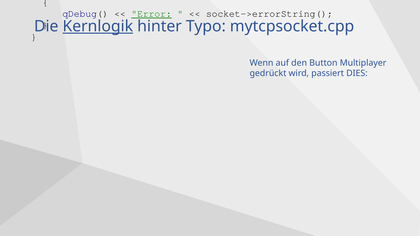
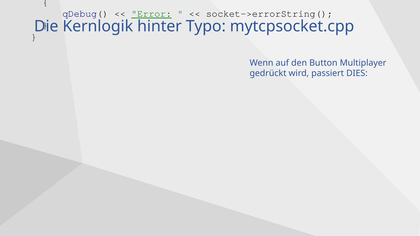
Kernlogik underline: present -> none (98, 26)
